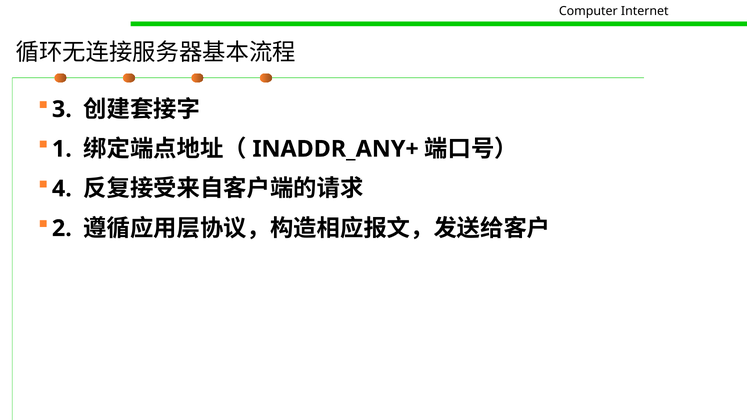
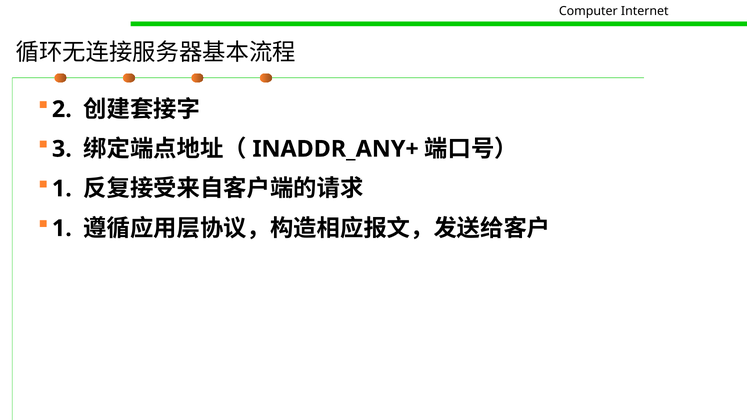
3: 3 -> 2 (62, 109)
1: 1 -> 3 (62, 149)
4: 4 -> 1 (62, 189)
2: 2 -> 1 (62, 228)
